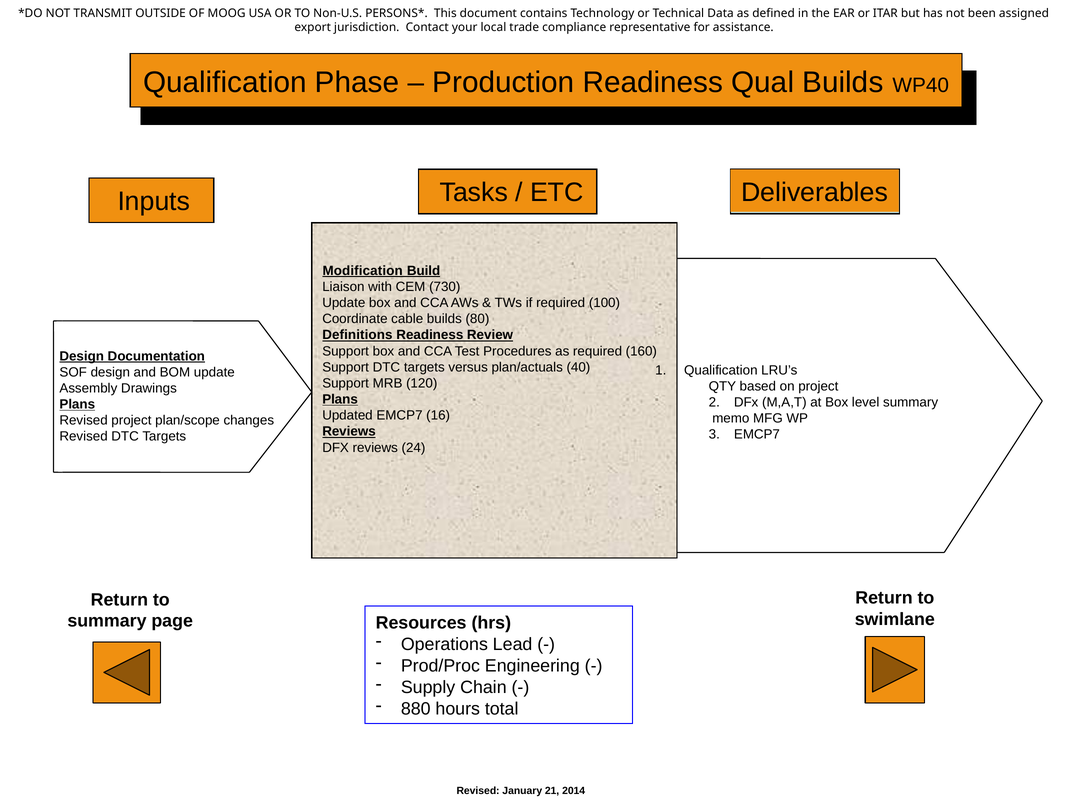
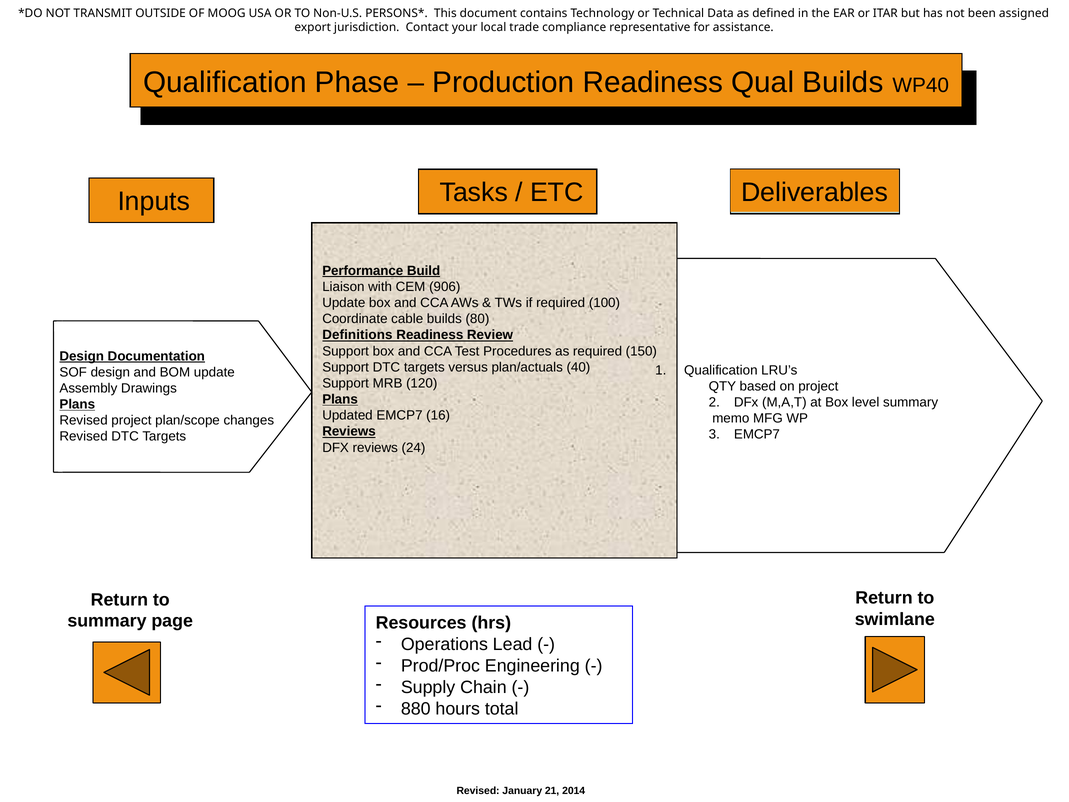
Modification: Modification -> Performance (363, 271)
730: 730 -> 906 (445, 287)
160: 160 -> 150 (641, 351)
